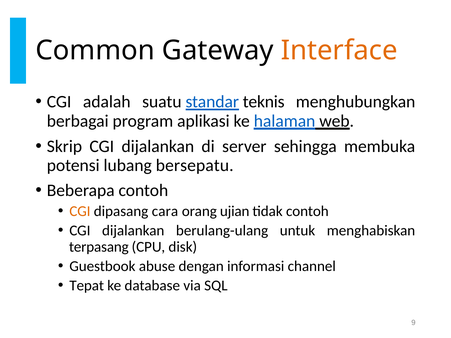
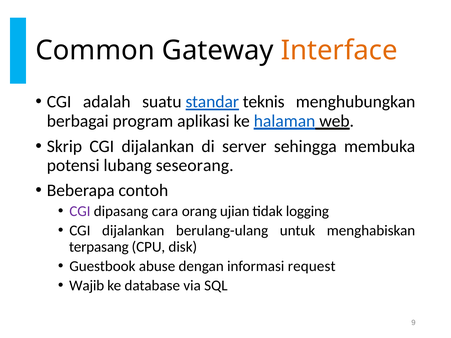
bersepatu: bersepatu -> seseorang (195, 165)
CGI colour: orange -> purple (80, 211)
tidak contoh: contoh -> logging (307, 211)
channel: channel -> request (312, 266)
Tepat: Tepat -> Wajib (87, 286)
